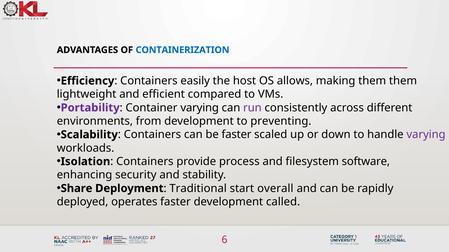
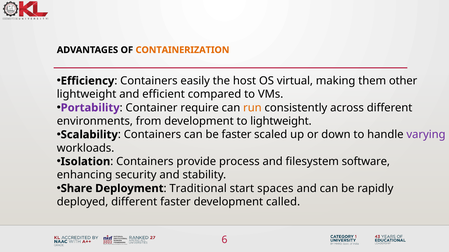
CONTAINERIZATION colour: blue -> orange (182, 50)
allows: allows -> virtual (295, 81)
them them: them -> other (403, 81)
Container varying: varying -> require (200, 108)
run colour: purple -> orange (252, 108)
to preventing: preventing -> lightweight (281, 121)
overall: overall -> spaces (275, 189)
deployed operates: operates -> different (134, 202)
